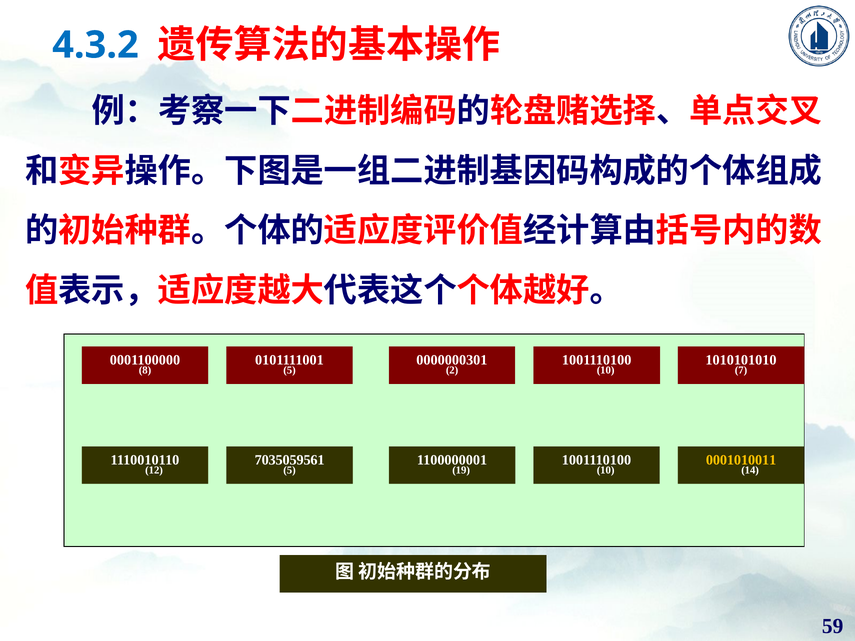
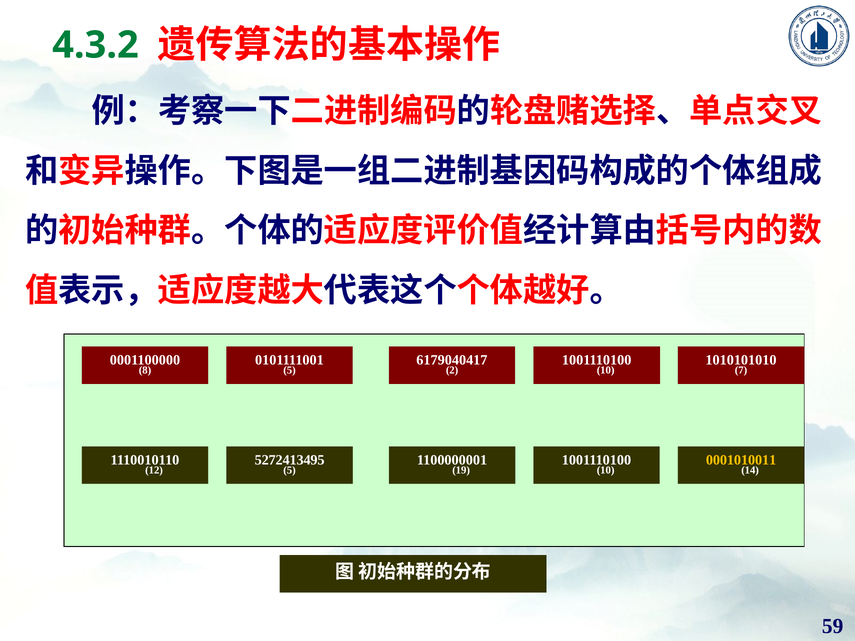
4.3.2 colour: blue -> green (95, 45)
0000000301: 0000000301 -> 6179040417 (452, 360)
7035059561: 7035059561 -> 5272413495 (290, 460)
